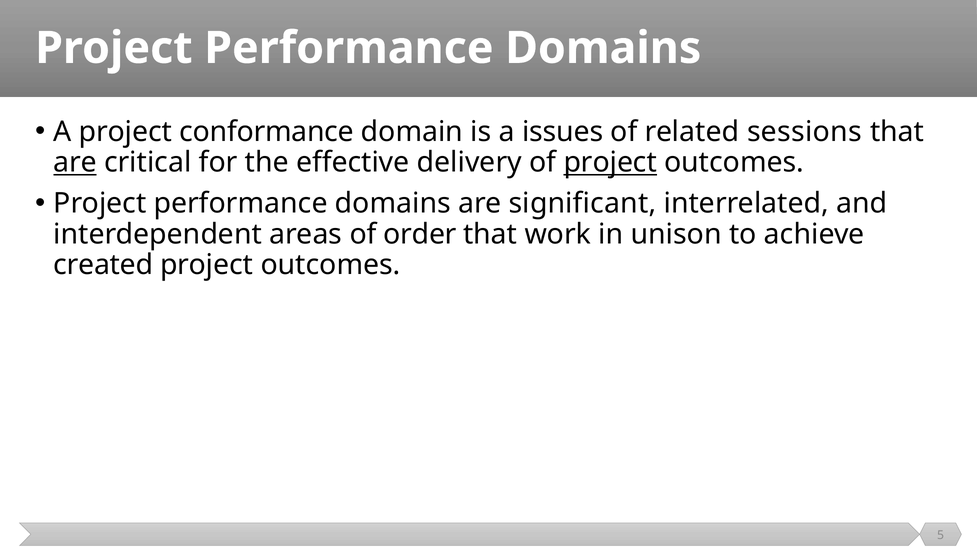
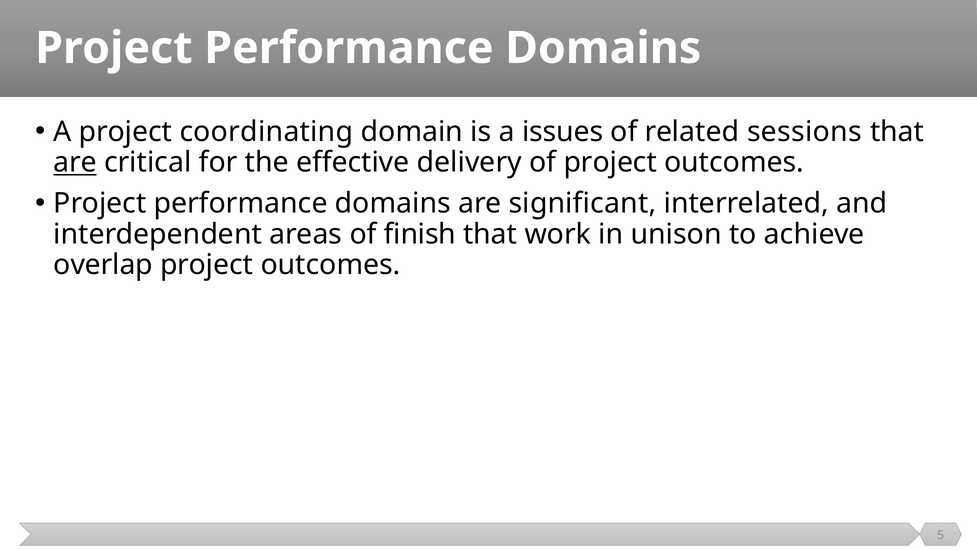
conformance: conformance -> coordinating (266, 132)
project underline: present -> none (610, 162)
order: order -> finish (420, 234)
created: created -> overlap (103, 265)
